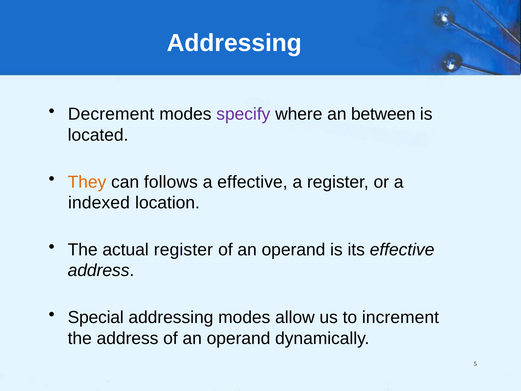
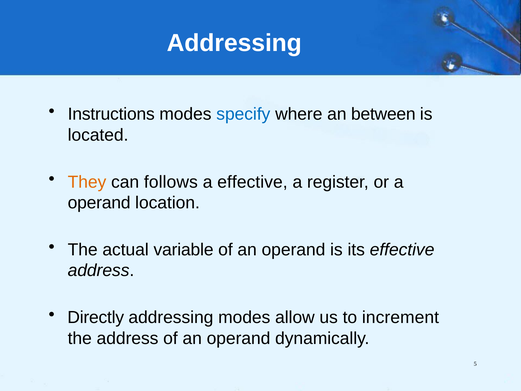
Decrement: Decrement -> Instructions (111, 114)
specify colour: purple -> blue (243, 114)
indexed: indexed -> operand (99, 203)
actual register: register -> variable (184, 250)
Special: Special -> Directly (96, 317)
